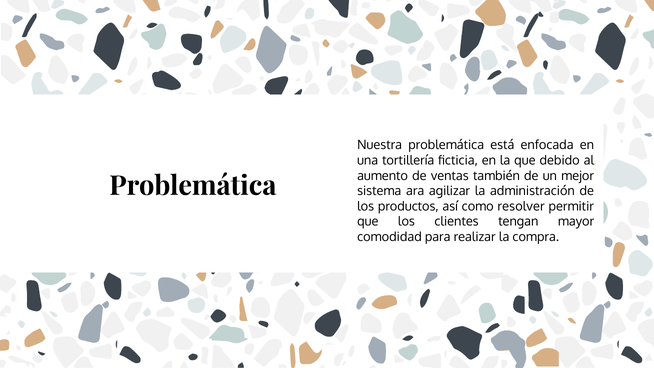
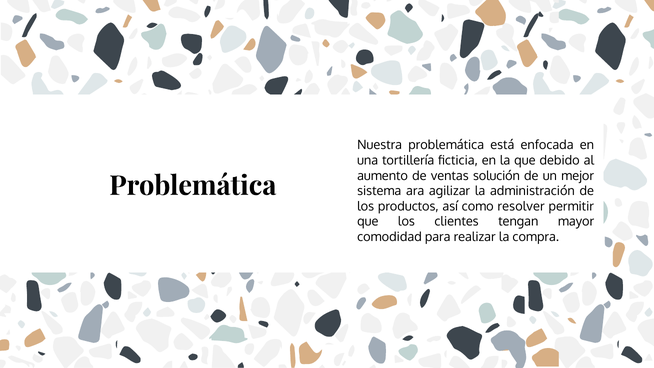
también: también -> solución (496, 176)
